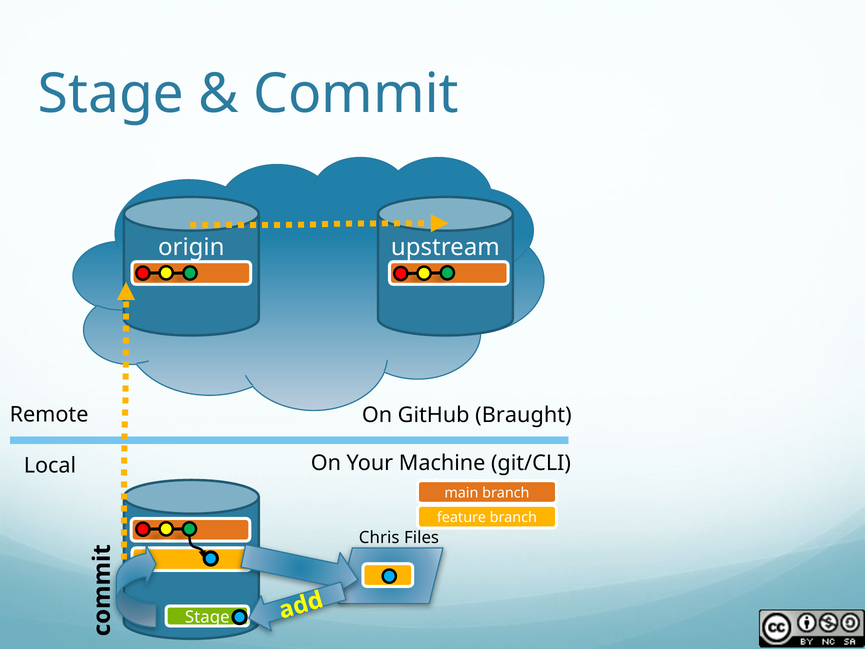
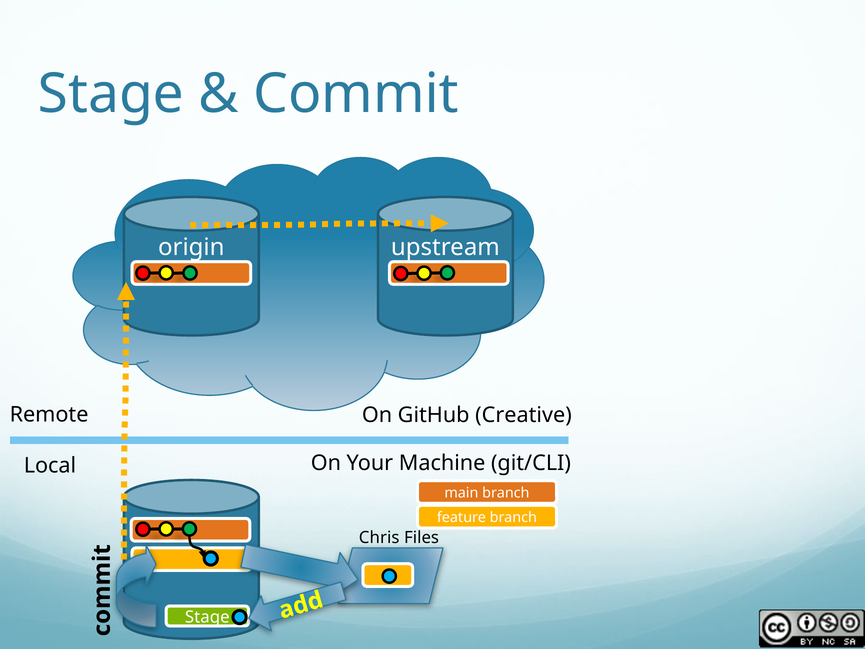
Braught: Braught -> Creative (523, 415)
